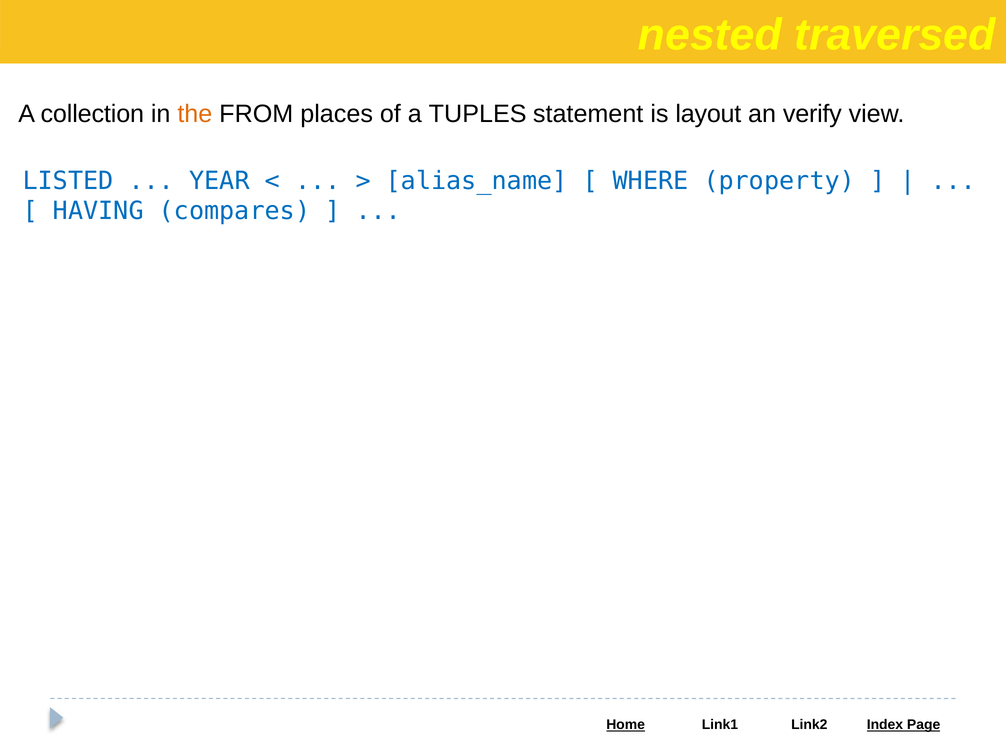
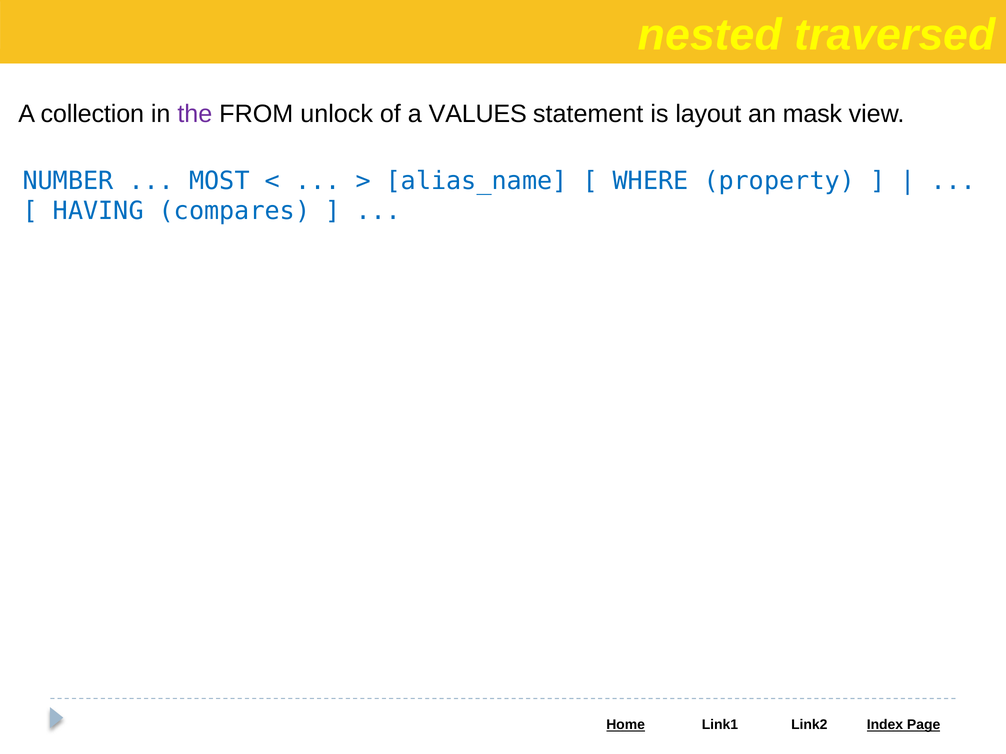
the colour: orange -> purple (195, 114)
places: places -> unlock (337, 114)
TUPLES: TUPLES -> VALUES (478, 114)
verify: verify -> mask (812, 114)
LISTED: LISTED -> NUMBER (68, 181)
YEAR: YEAR -> MOST (219, 181)
